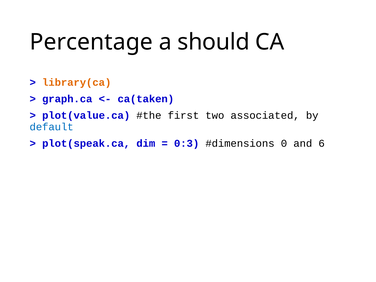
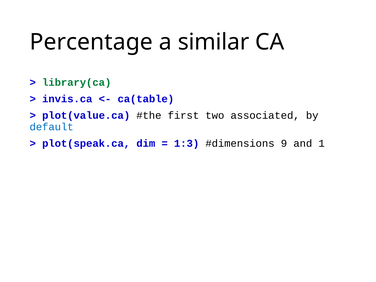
should: should -> similar (214, 42)
library(ca colour: orange -> green (77, 83)
graph.ca: graph.ca -> invis.ca (67, 99)
ca(taken: ca(taken -> ca(table (146, 99)
0:3: 0:3 -> 1:3 (187, 143)
0: 0 -> 9 (284, 143)
6: 6 -> 1 (322, 143)
